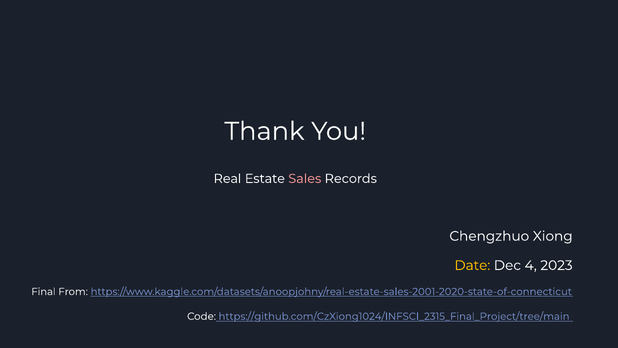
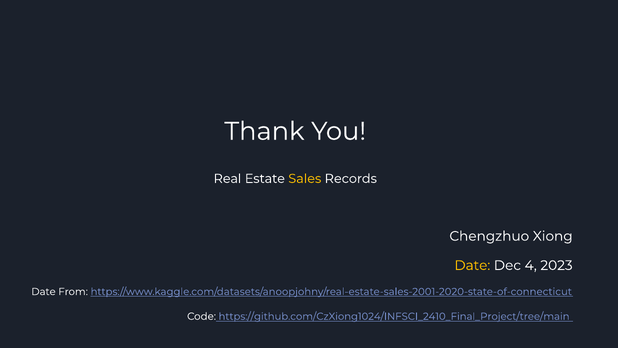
Sales colour: pink -> yellow (305, 178)
Final: Final -> Date (43, 291)
https://github.com/CzXiong1024/INFSCI_2315_Final_Project/tree/main: https://github.com/CzXiong1024/INFSCI_2315_Final_Project/tree/main -> https://github.com/CzXiong1024/INFSCI_2410_Final_Project/tree/main (394, 316)
